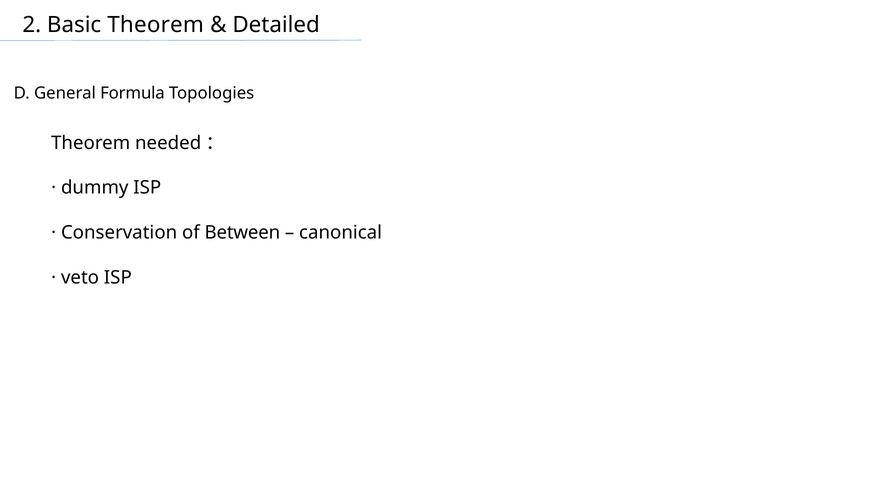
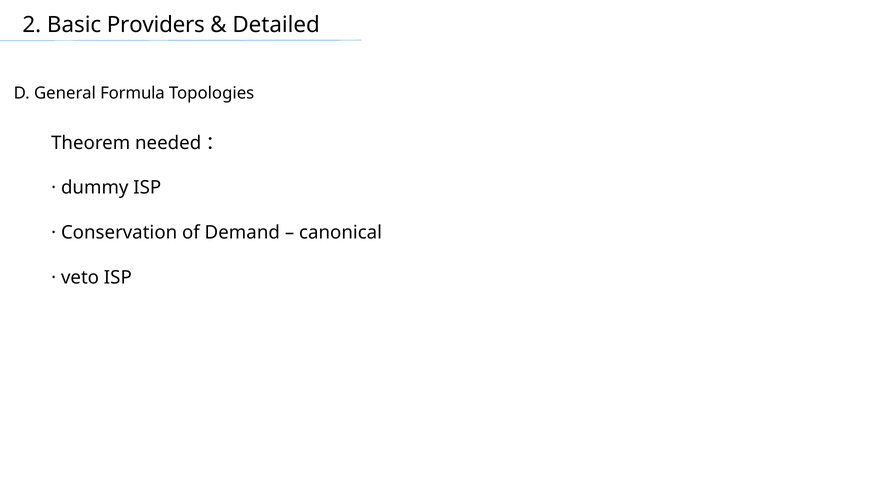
Basic Theorem: Theorem -> Providers (156, 25)
Between: Between -> Demand (242, 232)
